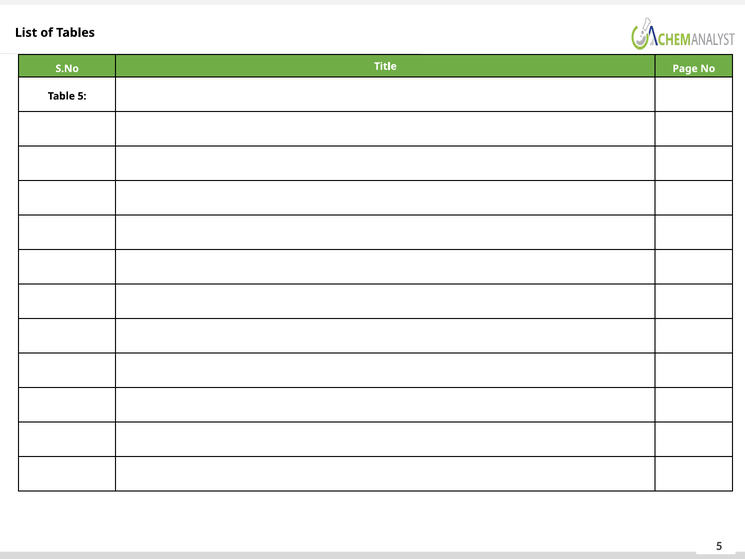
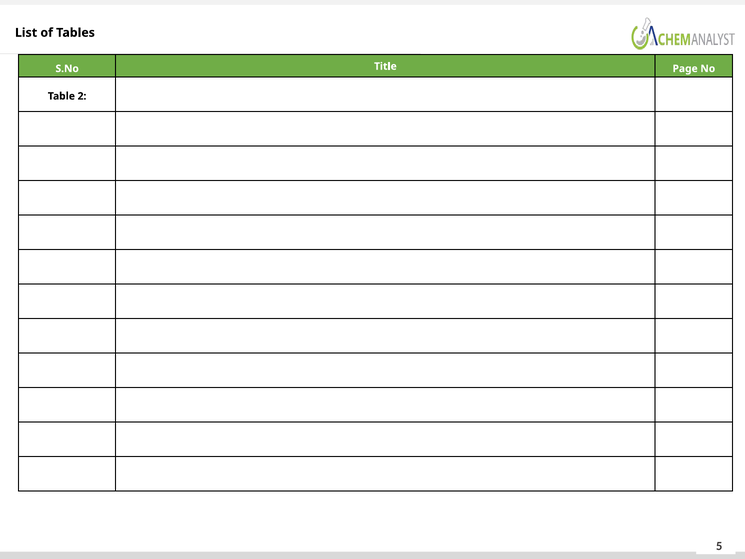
Table 5: 5 -> 2 (82, 96)
